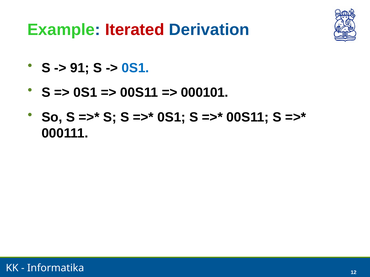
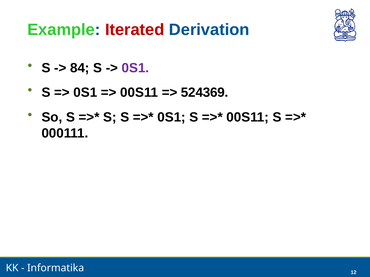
91: 91 -> 84 (80, 68)
0S1 colour: blue -> purple (135, 68)
000101: 000101 -> 524369 (205, 93)
